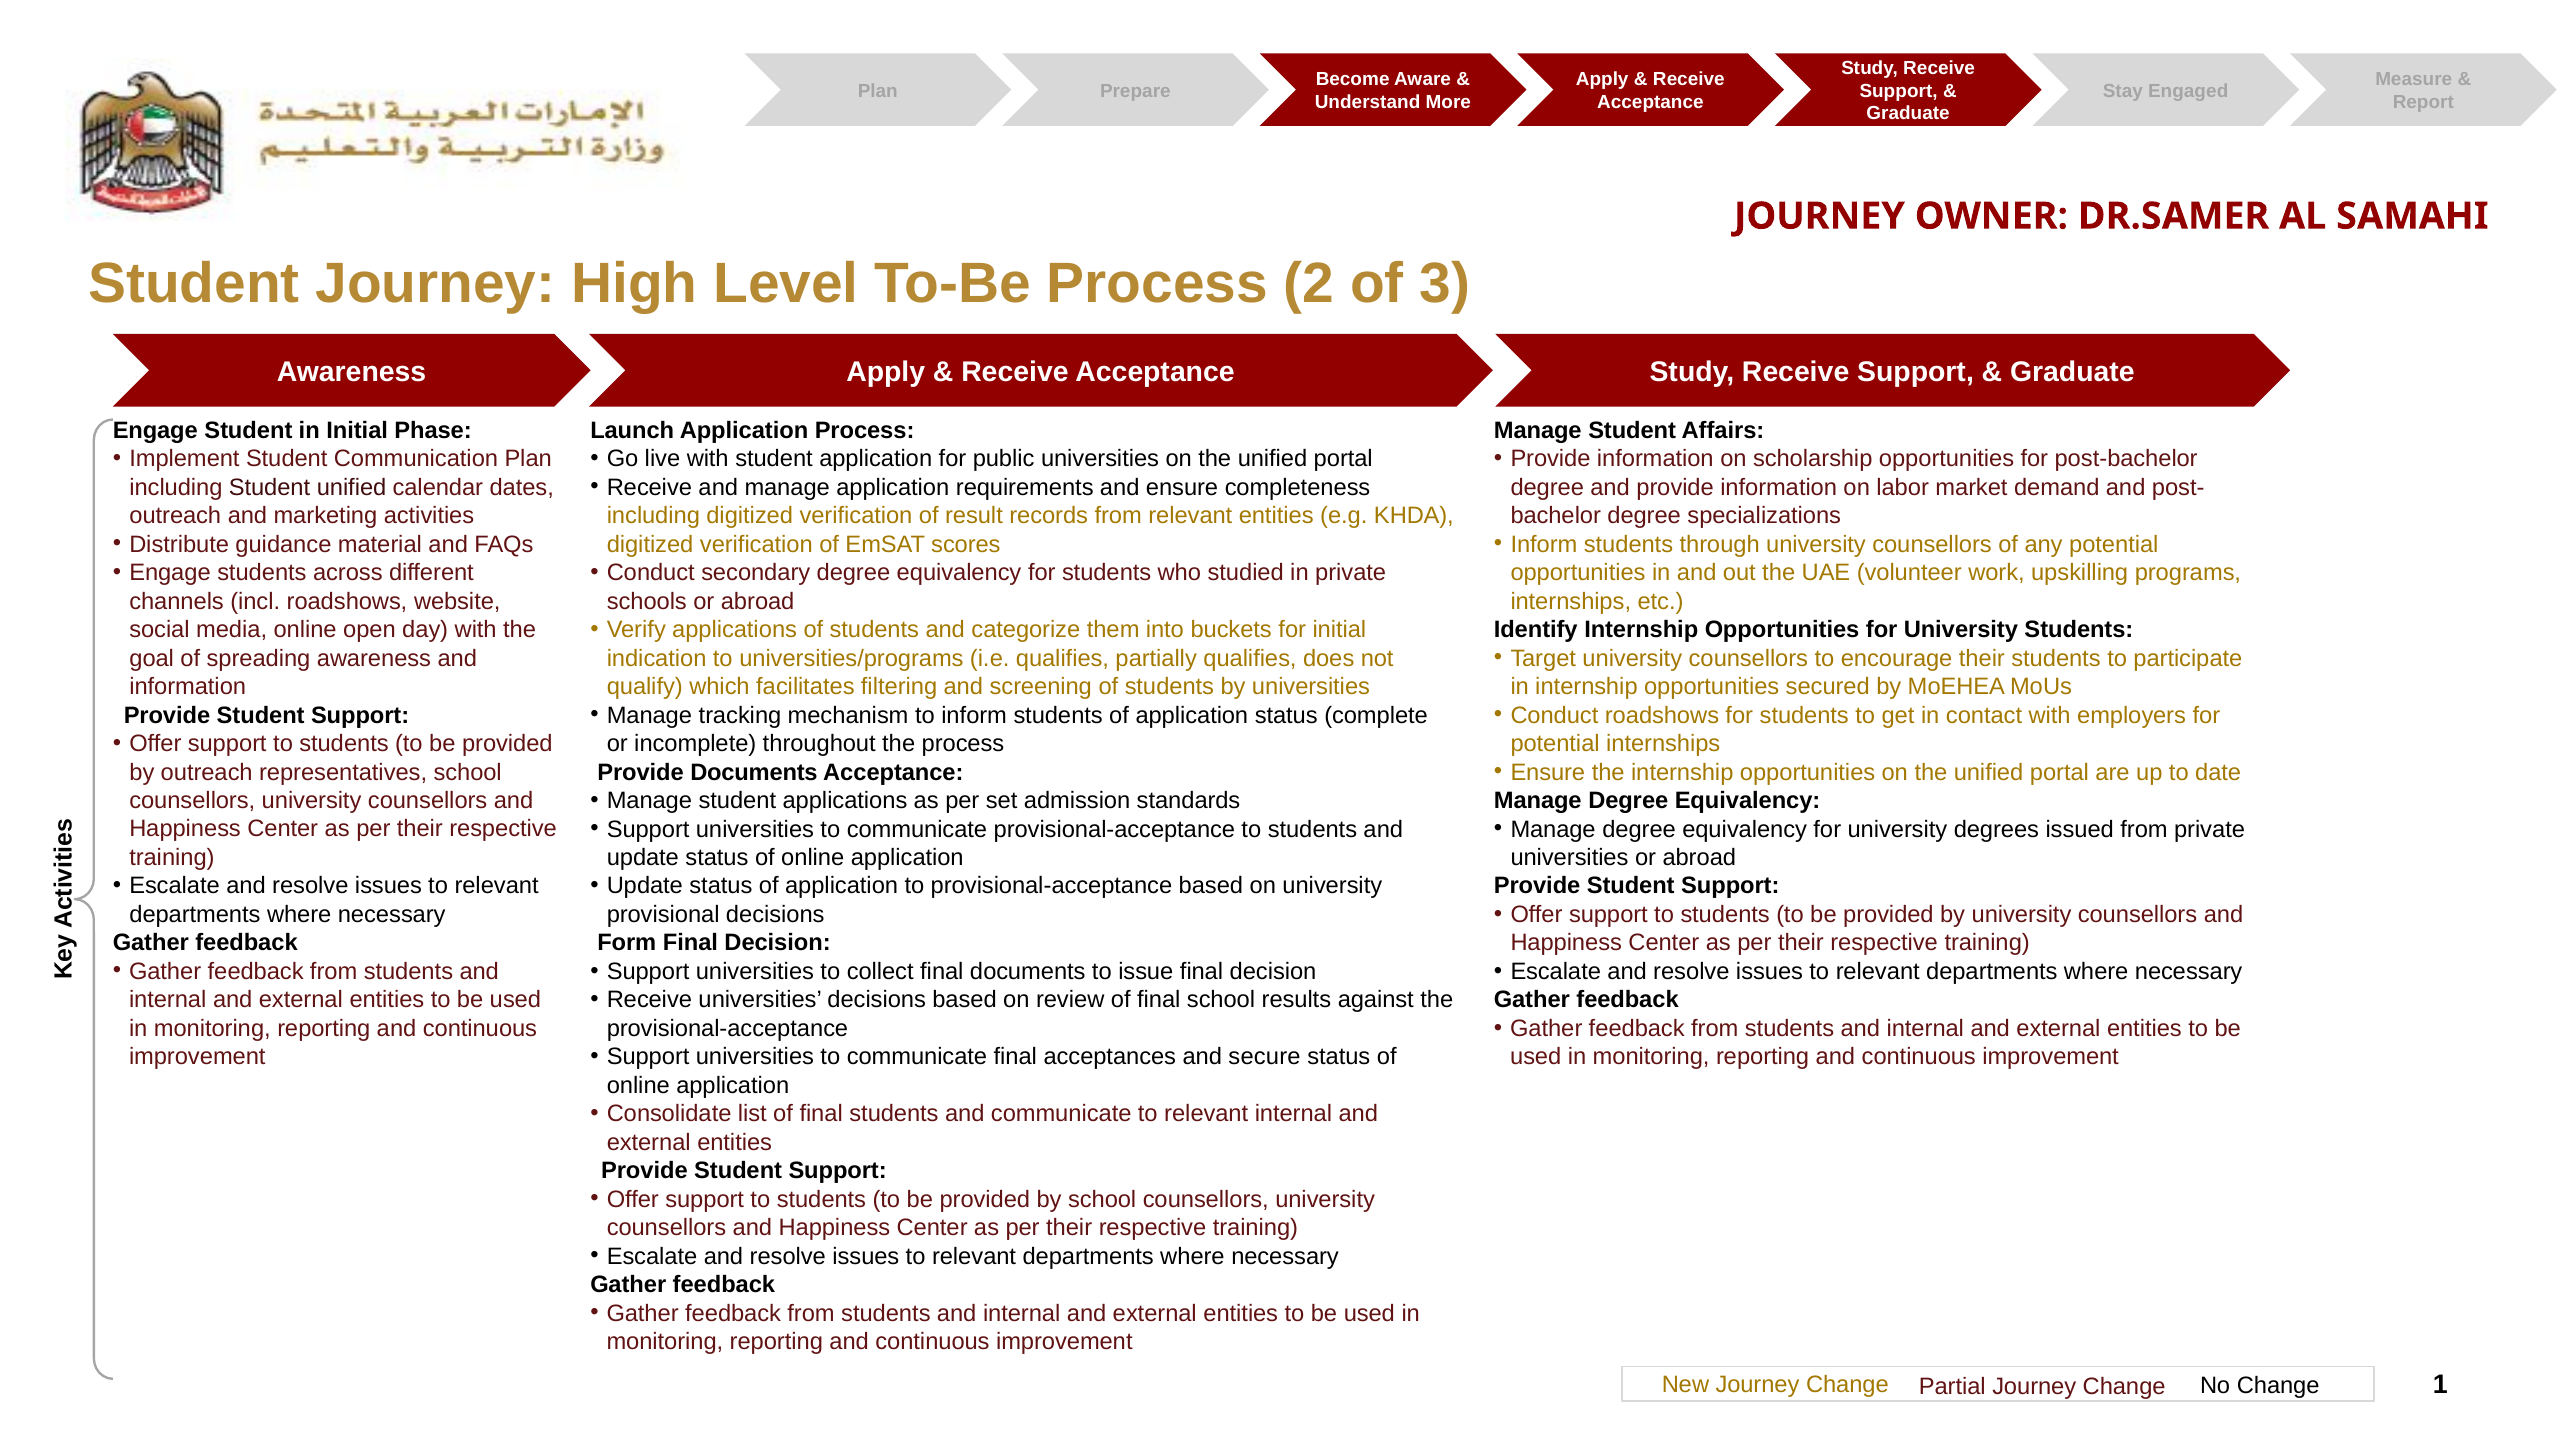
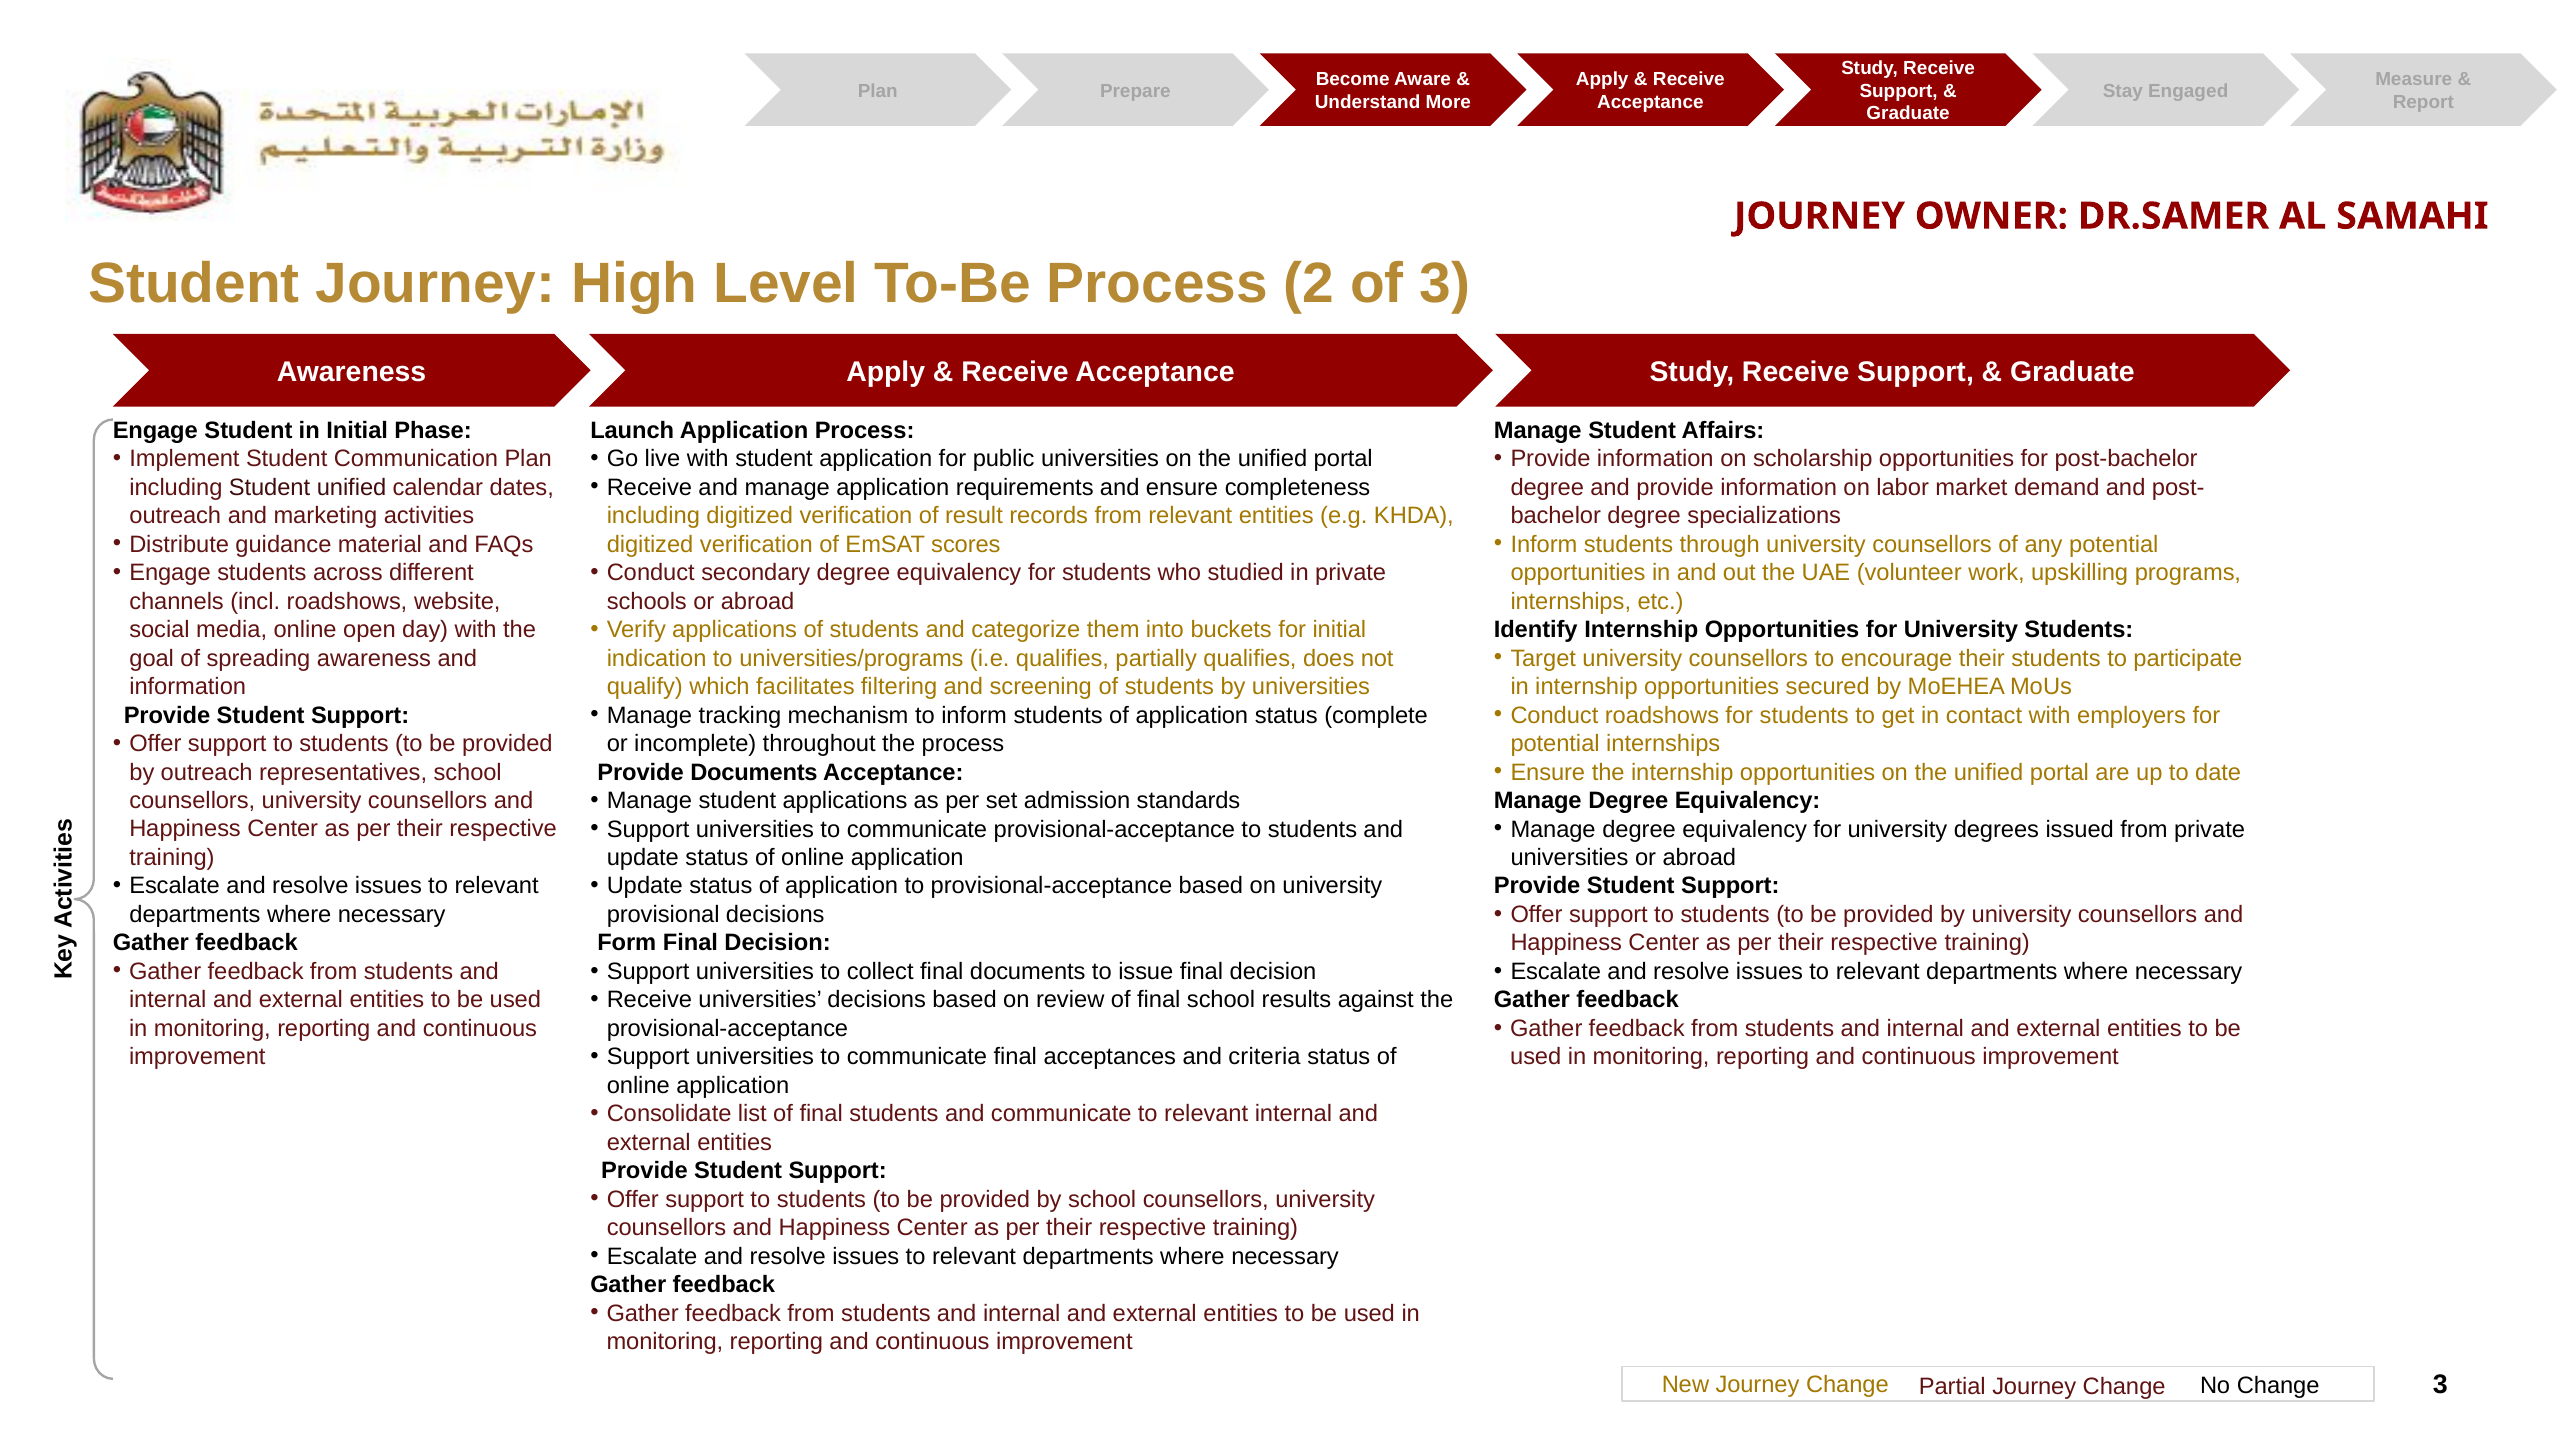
secure: secure -> criteria (1265, 1057)
Change 1: 1 -> 3 (2440, 1384)
